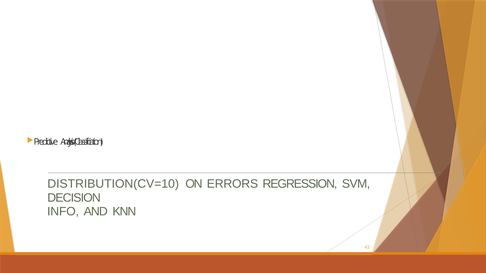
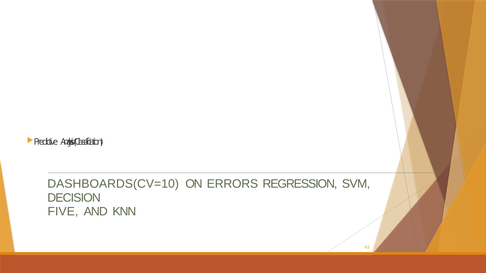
DISTRIBUTION(CV=10: DISTRIBUTION(CV=10 -> DASHBOARDS(CV=10 (113, 184)
INFO: INFO -> FIVE (63, 212)
